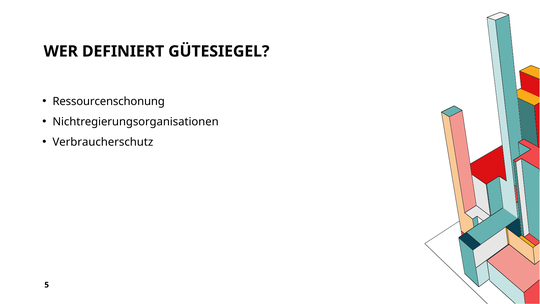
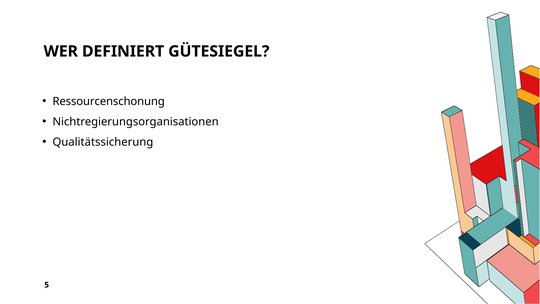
Verbraucherschutz: Verbraucherschutz -> Qualitätssicherung (103, 142)
